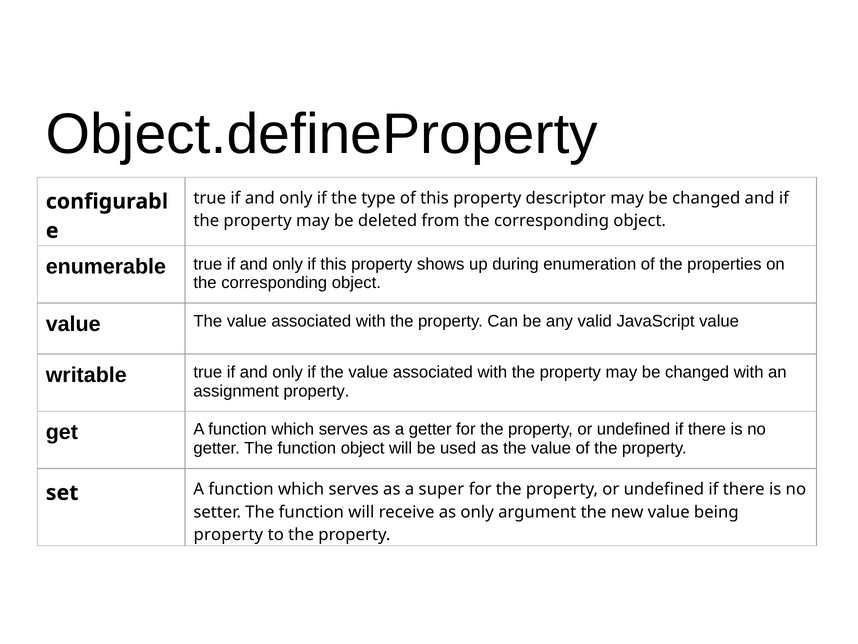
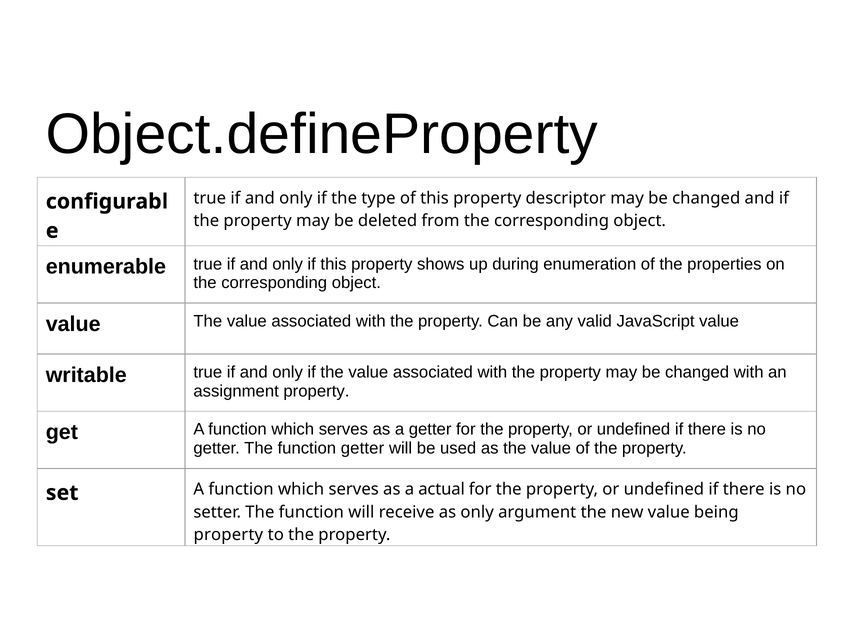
function object: object -> getter (362, 448)
super: super -> actual (442, 489)
